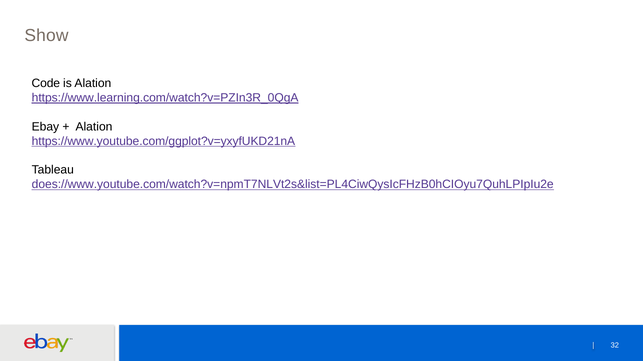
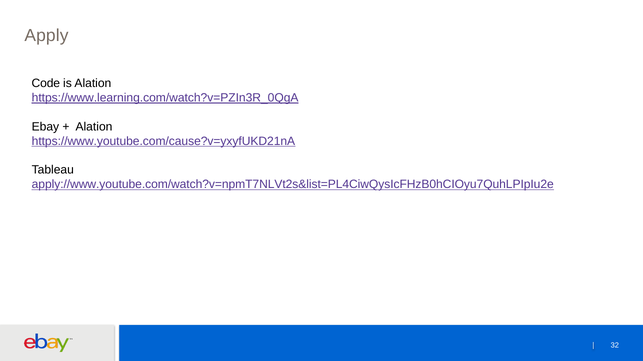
Show: Show -> Apply (46, 36)
https://www.youtube.com/ggplot?v=yxyfUKD21nA: https://www.youtube.com/ggplot?v=yxyfUKD21nA -> https://www.youtube.com/cause?v=yxyfUKD21nA (163, 141)
does://www.youtube.com/watch?v=npmT7NLVt2s&list=PL4CiwQysIcFHzB0hCIOyu7QuhLPIpIu2e: does://www.youtube.com/watch?v=npmT7NLVt2s&list=PL4CiwQysIcFHzB0hCIOyu7QuhLPIpIu2e -> apply://www.youtube.com/watch?v=npmT7NLVt2s&list=PL4CiwQysIcFHzB0hCIOyu7QuhLPIpIu2e (293, 185)
